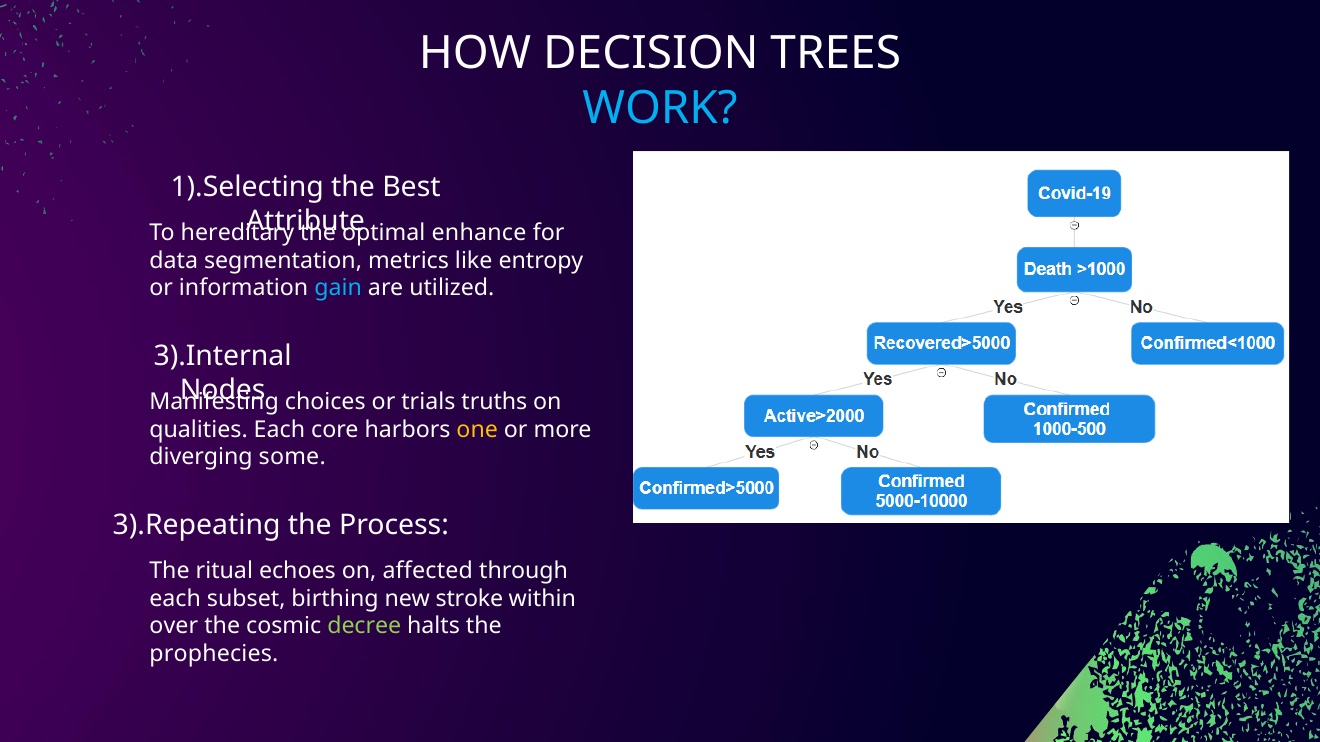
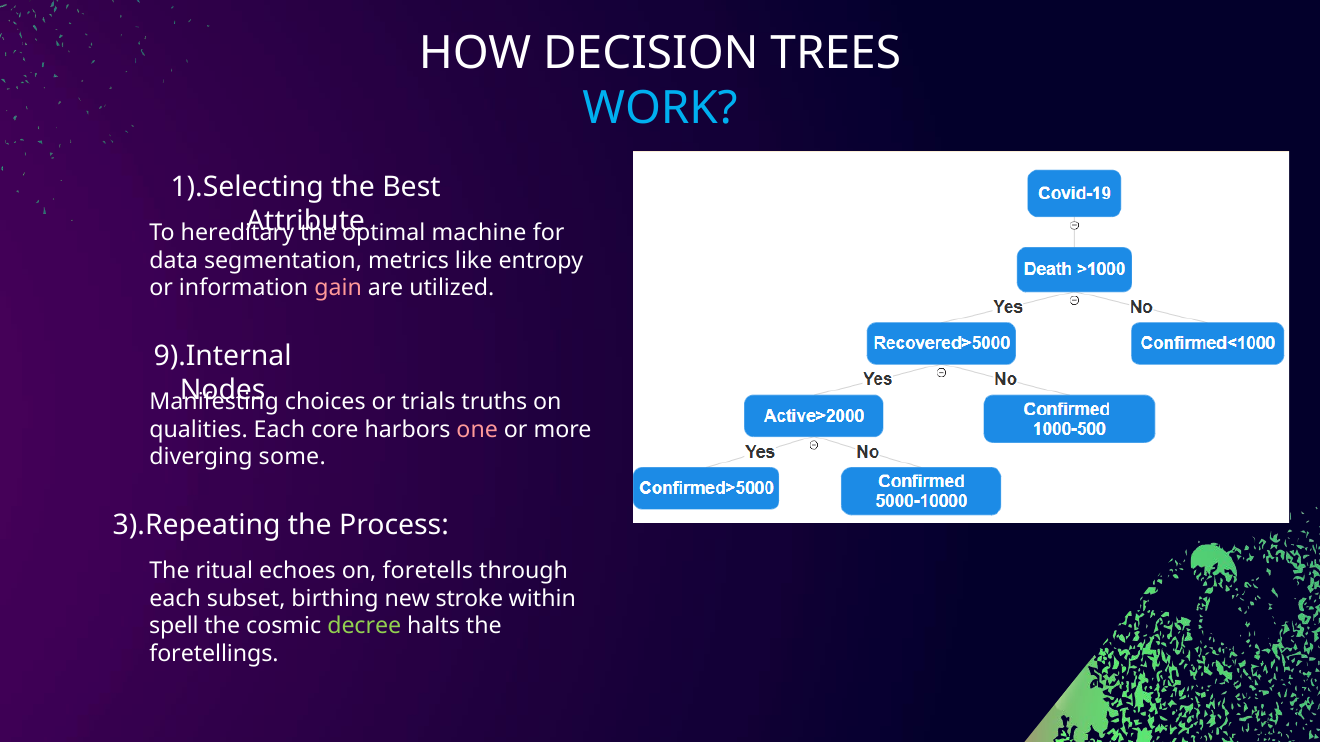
enhance: enhance -> machine (479, 233)
gain colour: light blue -> pink (338, 288)
3).Internal: 3).Internal -> 9).Internal (223, 357)
one colour: yellow -> pink (477, 430)
affected: affected -> foretells (428, 571)
over: over -> spell (174, 627)
prophecies: prophecies -> foretellings (214, 654)
